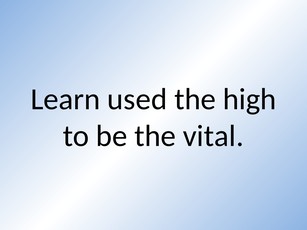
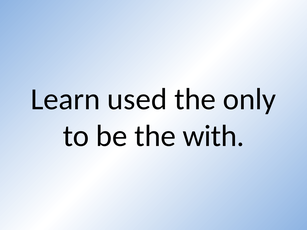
high: high -> only (249, 99)
vital: vital -> with (214, 136)
